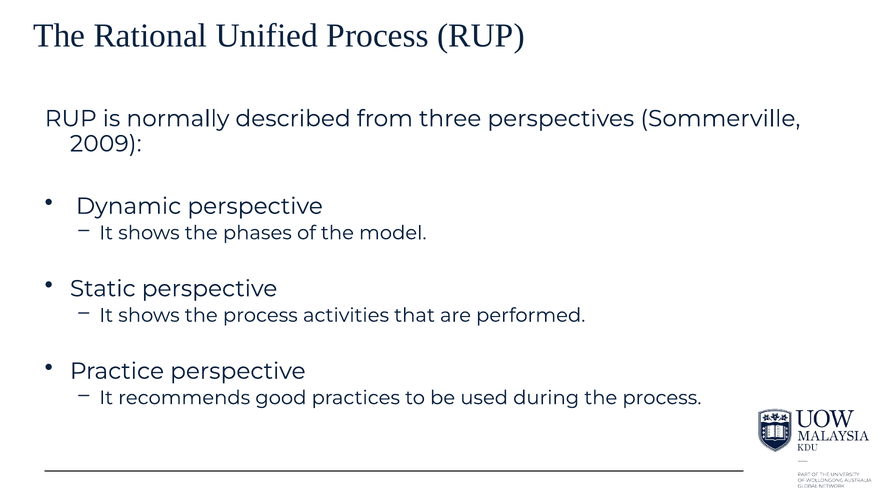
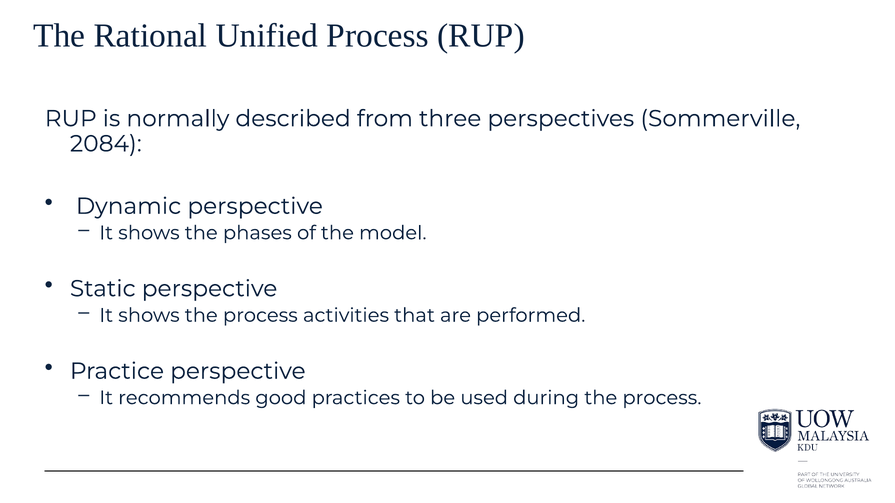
2009: 2009 -> 2084 (106, 144)
